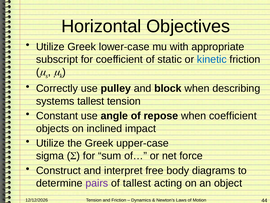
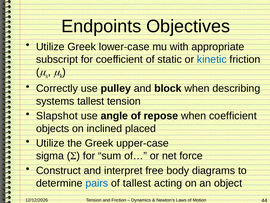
Horizontal: Horizontal -> Endpoints (101, 26)
Constant: Constant -> Slapshot (57, 116)
impact: impact -> placed (141, 128)
pairs colour: purple -> blue (97, 183)
